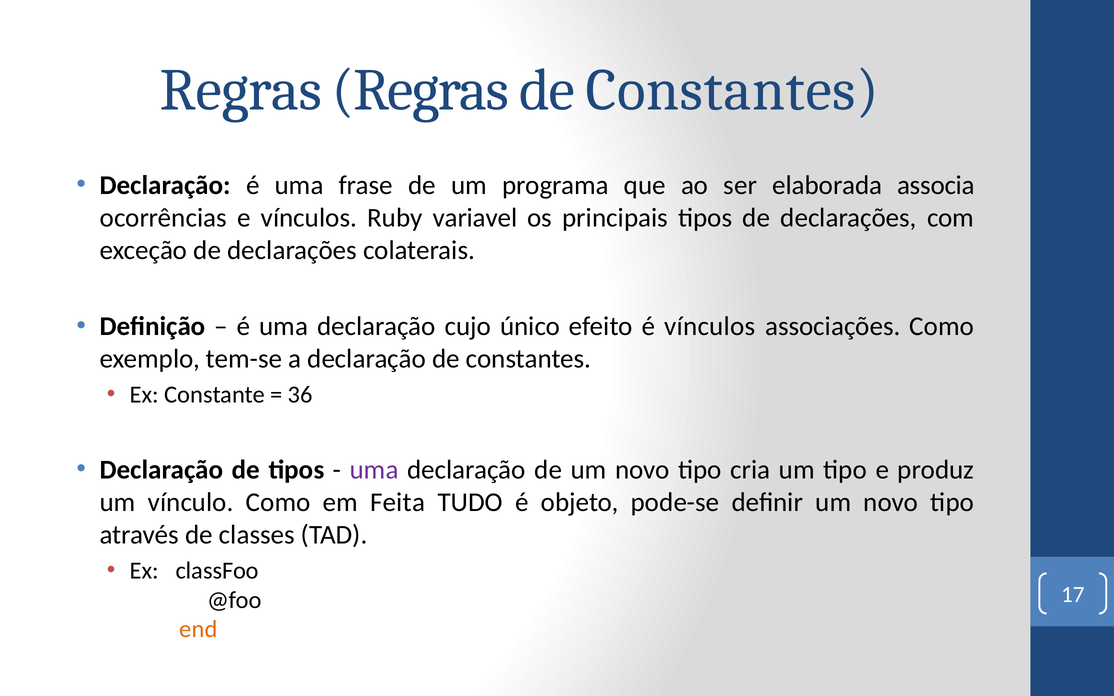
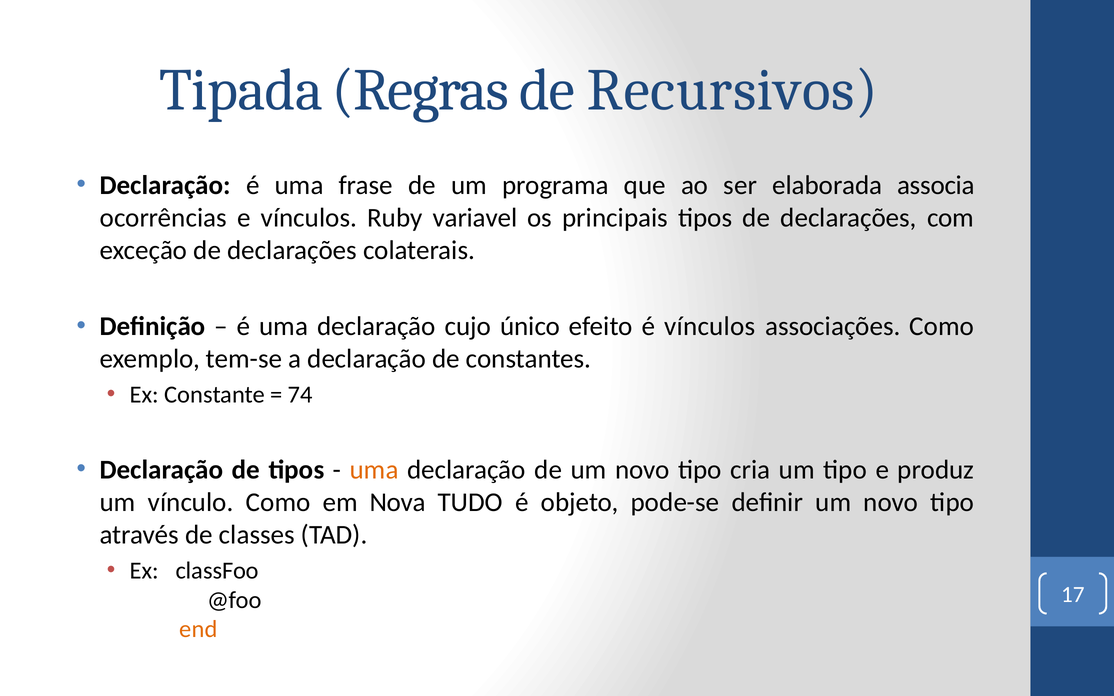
Regras: Regras -> Tipada (241, 90)
Regras de Constantes: Constantes -> Recursivos (732, 90)
36: 36 -> 74 (300, 395)
uma colour: purple -> orange (374, 470)
Feita: Feita -> Nova (398, 502)
